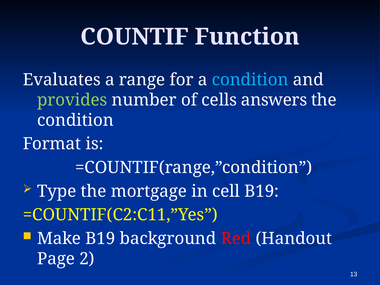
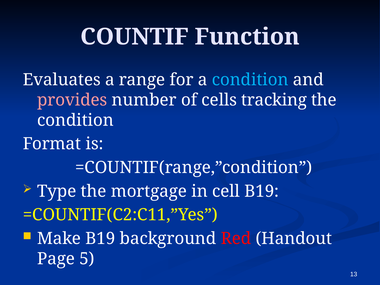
provides colour: light green -> pink (72, 100)
answers: answers -> tracking (274, 100)
2: 2 -> 5 (87, 259)
